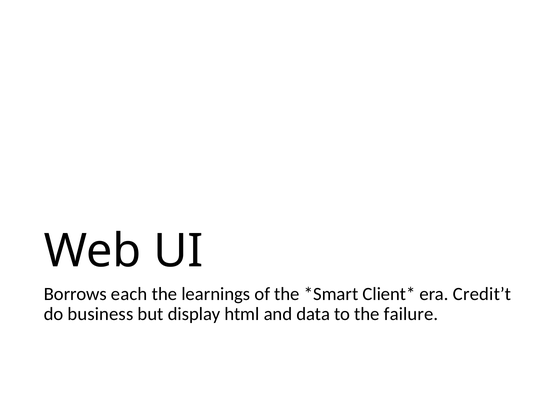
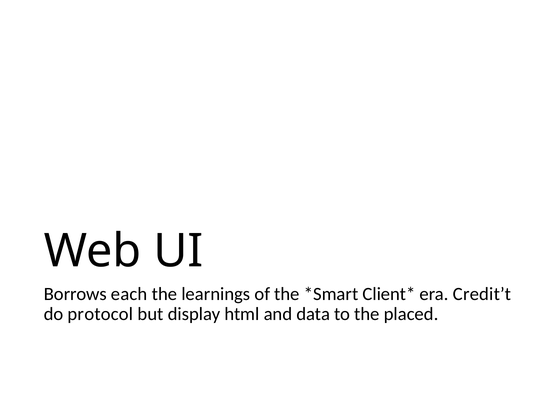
business: business -> protocol (100, 314)
failure: failure -> placed (411, 314)
